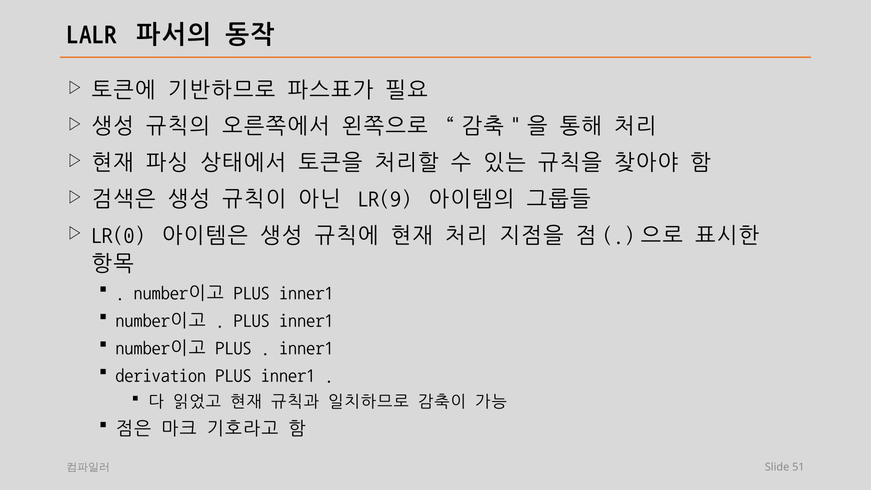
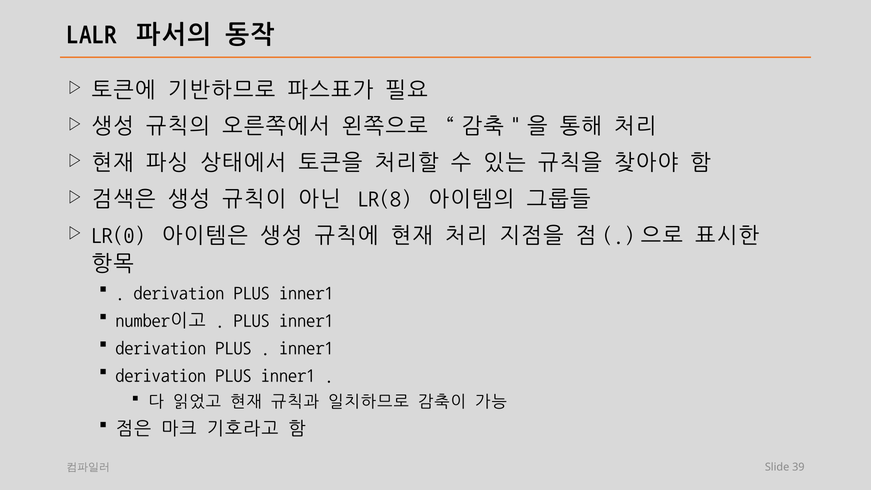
LR(9: LR(9 -> LR(8 (385, 198)
number이고: number이고 -> derivation (179, 293)
number이고: number이고 -> derivation (161, 348)
51: 51 -> 39 (798, 467)
